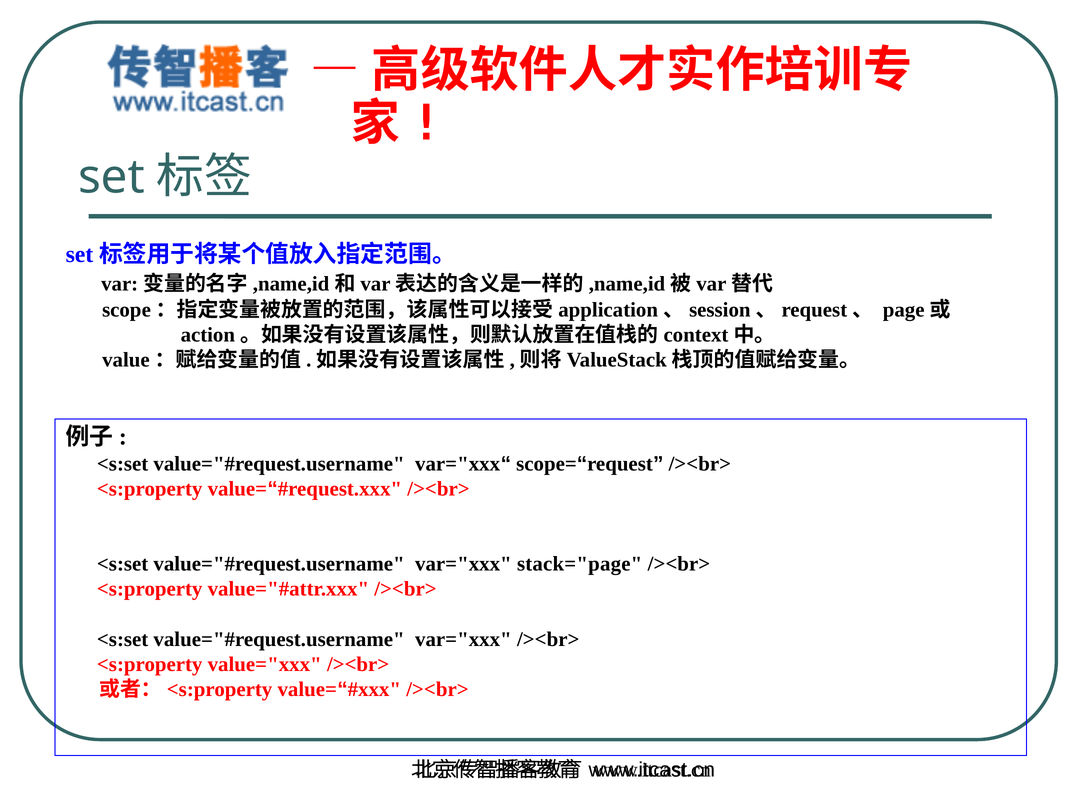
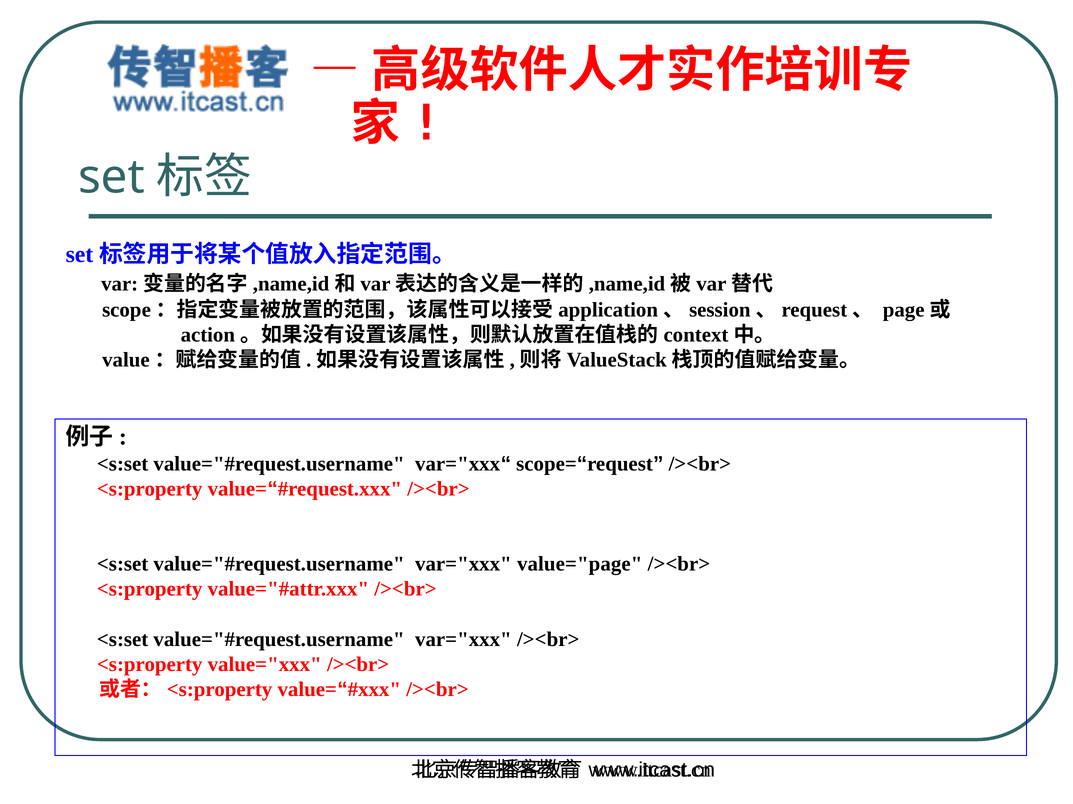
stack="page: stack="page -> value="page (580, 565)
